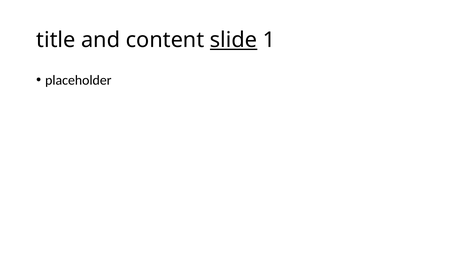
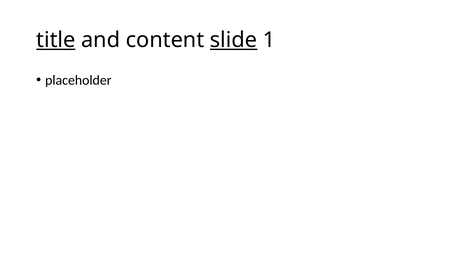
title underline: none -> present (56, 40)
